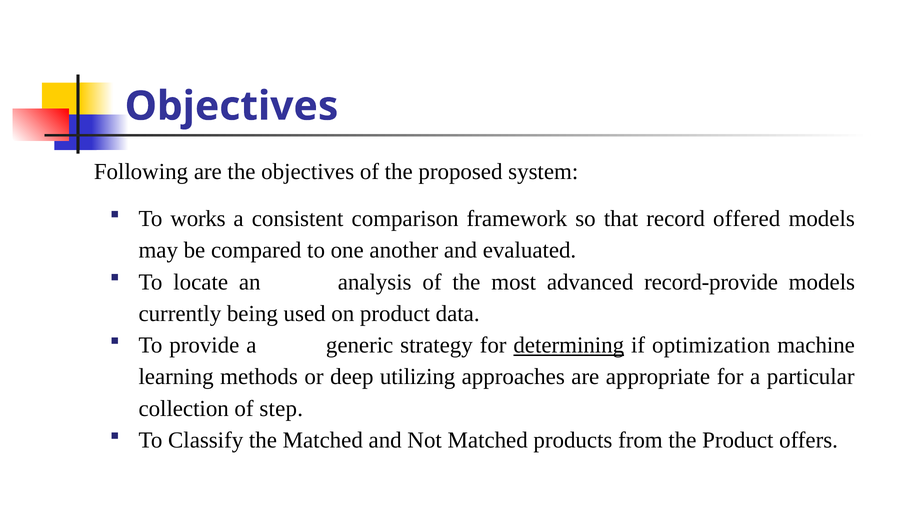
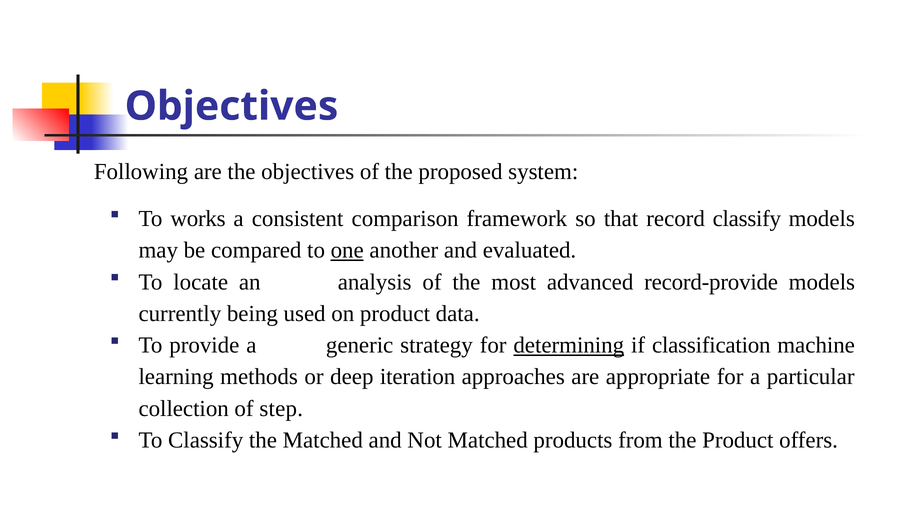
record offered: offered -> classify (747, 219)
one underline: none -> present (347, 251)
optimization: optimization -> classification (711, 345)
utilizing: utilizing -> iteration (418, 377)
